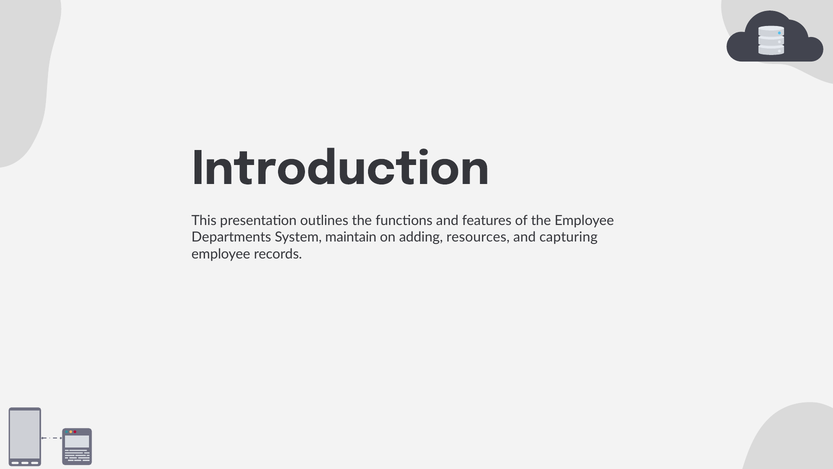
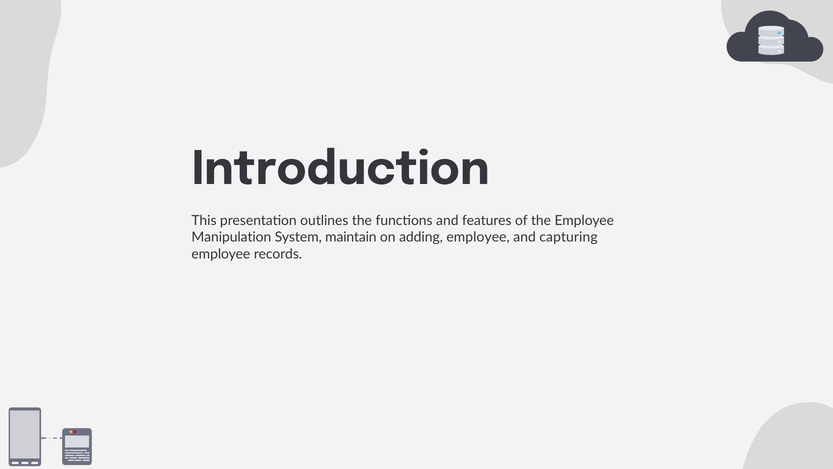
Departments: Departments -> Manipulation (231, 237)
adding resources: resources -> employee (478, 237)
